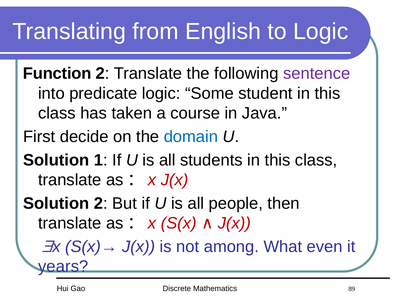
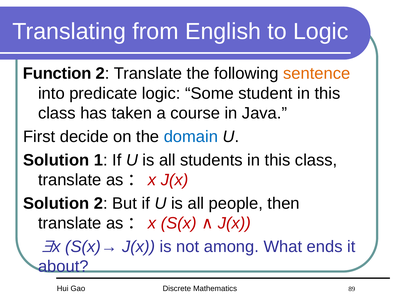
sentence colour: purple -> orange (317, 73)
even: even -> ends (325, 246)
years: years -> about (63, 266)
